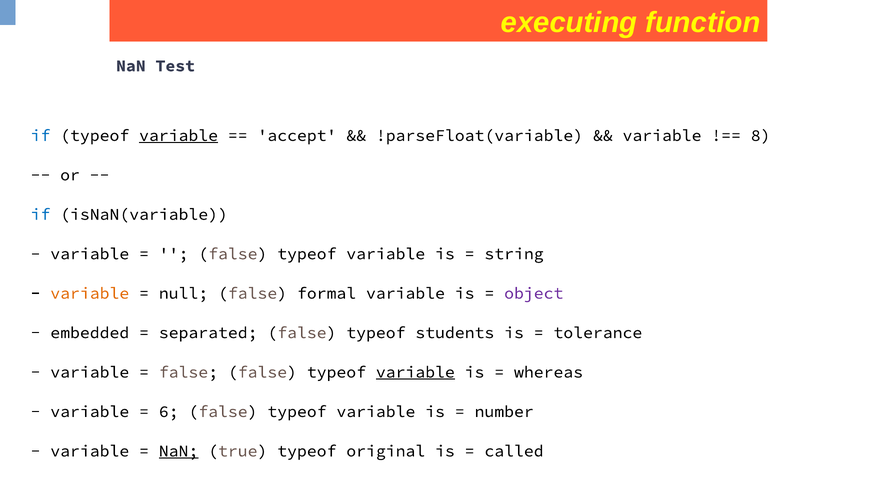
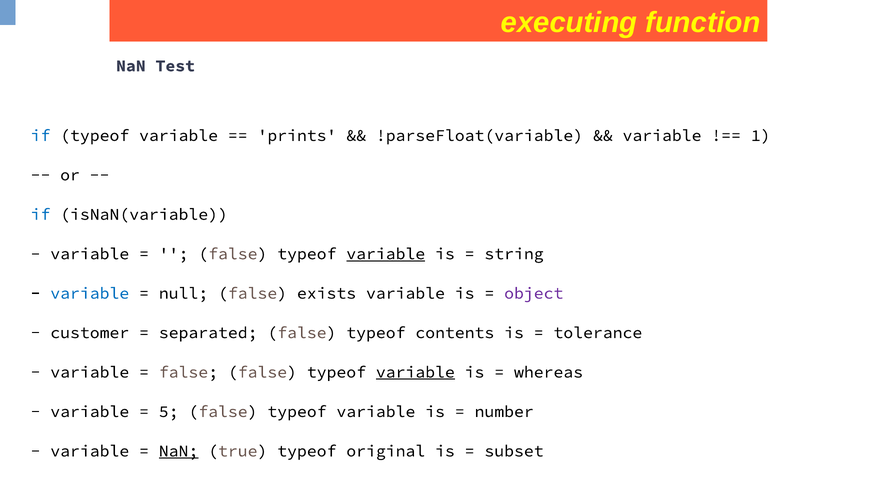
variable underline: present -> none (179, 136)
accept: accept -> prints (297, 136)
8: 8 -> 1 (761, 136)
variable underline: none -> present (386, 254)
variable colour: orange -> blue (90, 293)
formal: formal -> exists (327, 293)
embedded: embedded -> customer (90, 333)
students: students -> contents (455, 333)
6: 6 -> 5 (169, 412)
called: called -> subset (514, 451)
